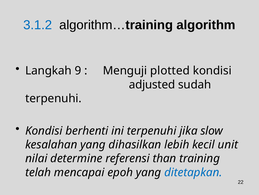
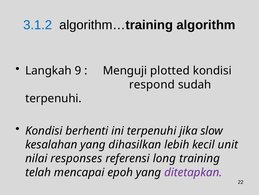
adjusted: adjusted -> respond (152, 84)
determine: determine -> responses (76, 158)
than: than -> long (164, 158)
ditetapkan colour: blue -> purple (193, 172)
